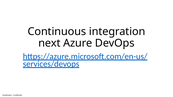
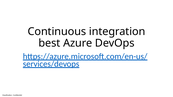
next: next -> best (49, 43)
